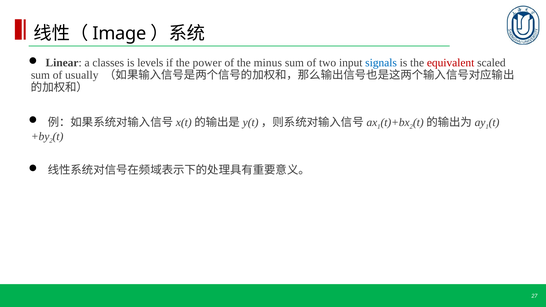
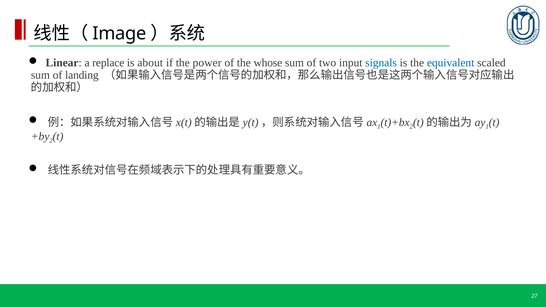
classes: classes -> replace (108, 63)
levels: levels -> about (150, 63)
minus: minus -> whose (268, 63)
equivalent colour: red -> blue (451, 63)
usually: usually -> landing (82, 75)
